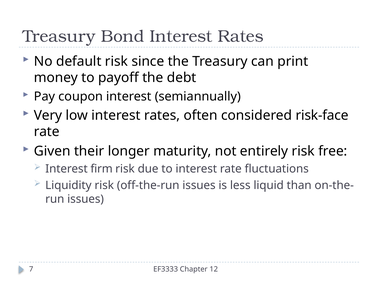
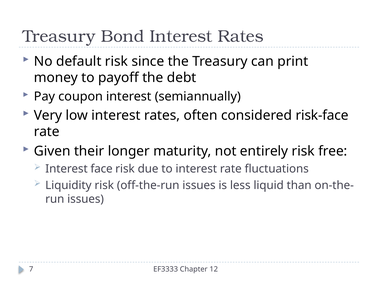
firm: firm -> face (102, 169)
